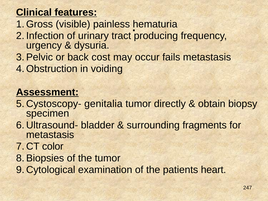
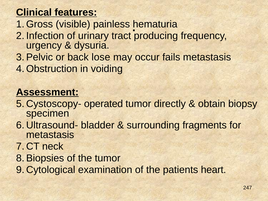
cost: cost -> lose (101, 57)
genitalia: genitalia -> operated (104, 104)
color: color -> neck (53, 146)
